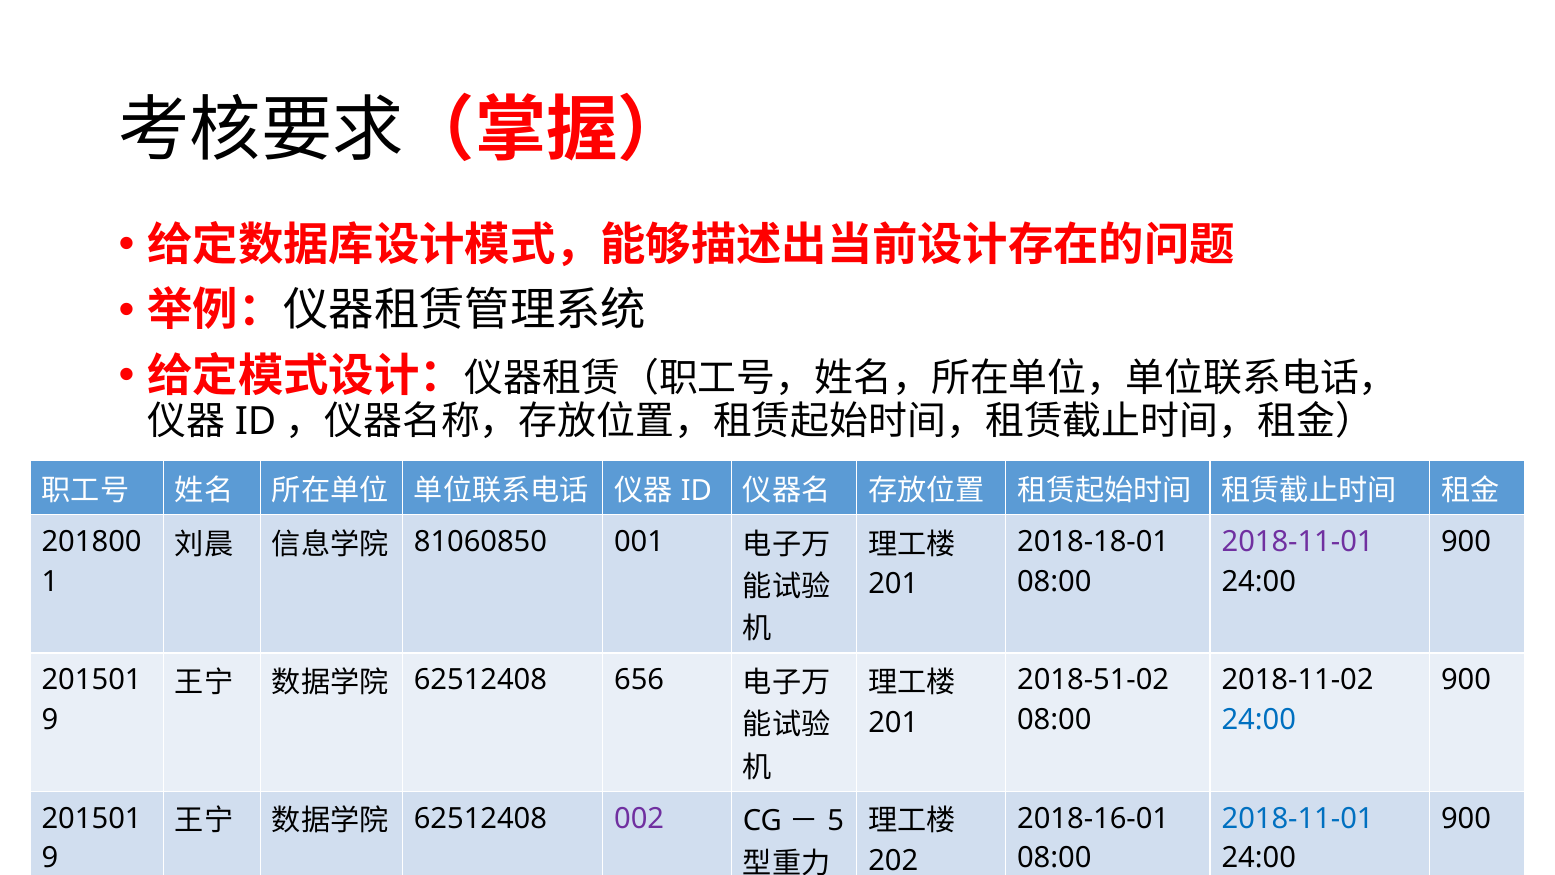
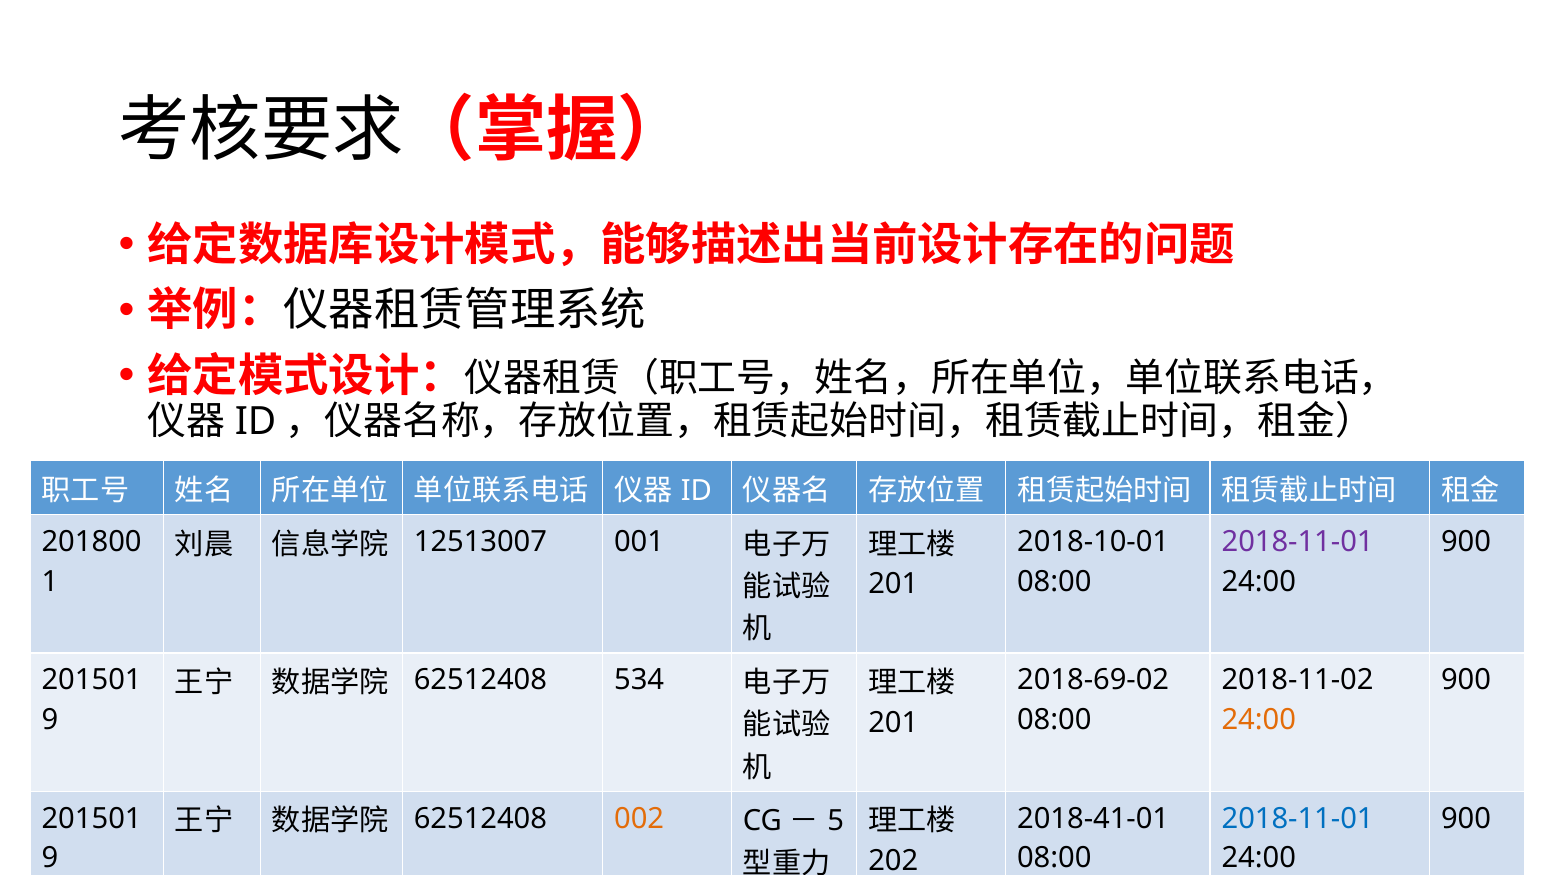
81060850: 81060850 -> 12513007 (480, 542)
2018-18-01: 2018-18-01 -> 2018-10-01 (1093, 542)
656: 656 -> 534 (639, 680)
2018-51-02: 2018-51-02 -> 2018-69-02 (1093, 680)
24:00 colour: blue -> orange (1259, 720)
002 colour: purple -> orange (639, 818)
2018-16-01: 2018-16-01 -> 2018-41-01 (1093, 818)
